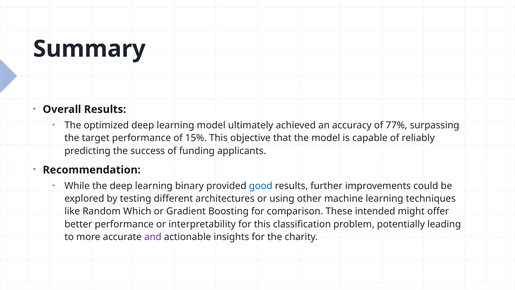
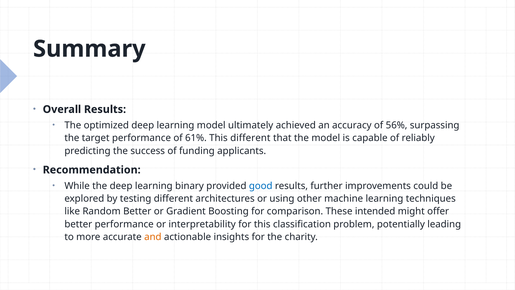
77%: 77% -> 56% (397, 125)
15%: 15% -> 61% (196, 138)
This objective: objective -> different (250, 138)
Random Which: Which -> Better (137, 211)
and colour: purple -> orange (153, 237)
